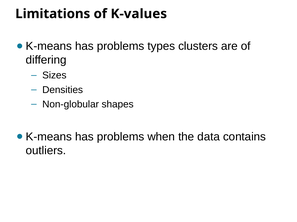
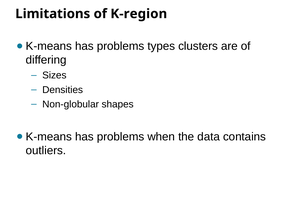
K-values: K-values -> K-region (139, 14)
